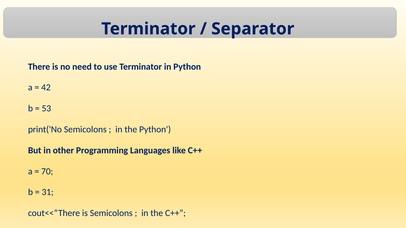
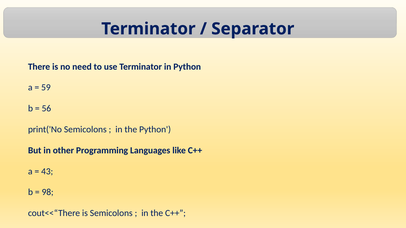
42: 42 -> 59 (46, 88)
53: 53 -> 56 (46, 109)
70: 70 -> 43 (47, 172)
31: 31 -> 98 (48, 193)
